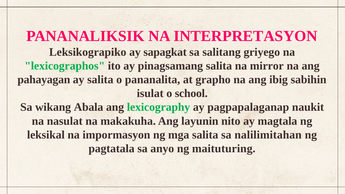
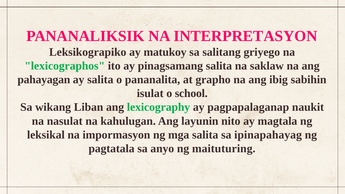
sapagkat: sapagkat -> matukoy (165, 52)
mirror: mirror -> saklaw (267, 66)
Abala: Abala -> Liban (89, 107)
makakuha: makakuha -> kahulugan (128, 121)
nalilimitahan: nalilimitahan -> ipinapahayag (268, 135)
